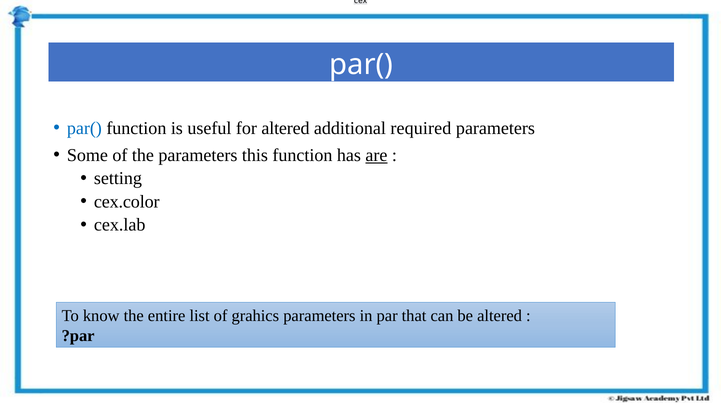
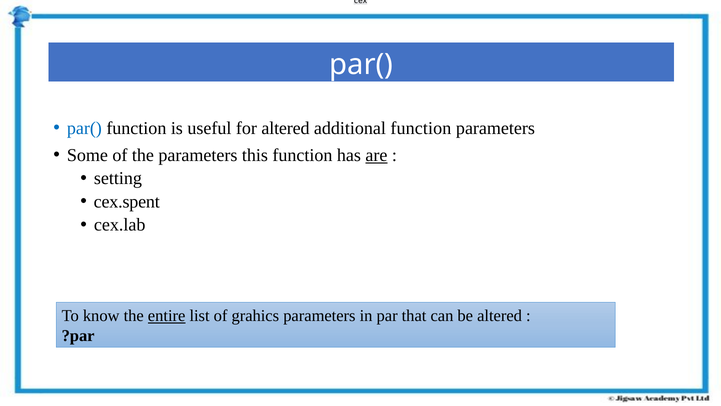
additional required: required -> function (421, 128)
cex.color: cex.color -> cex.spent (127, 201)
entire underline: none -> present (167, 315)
